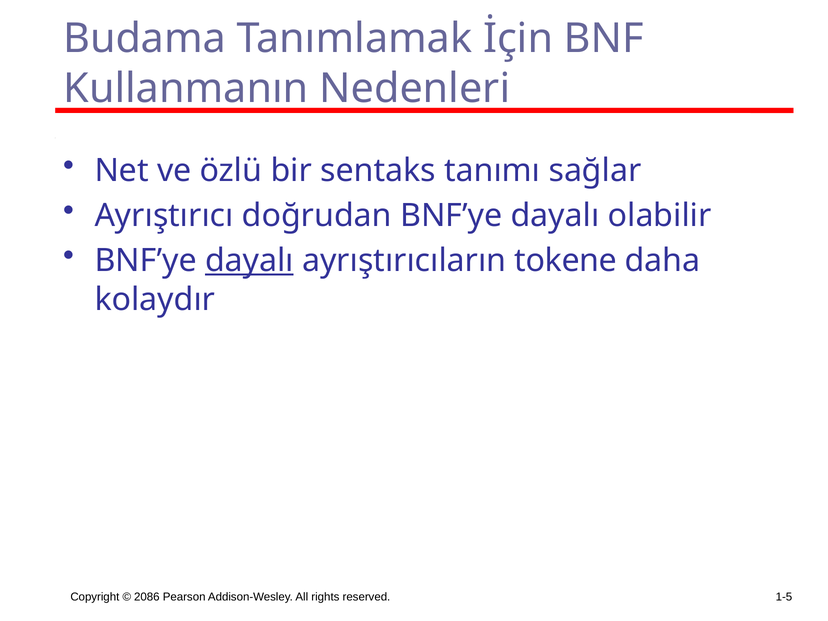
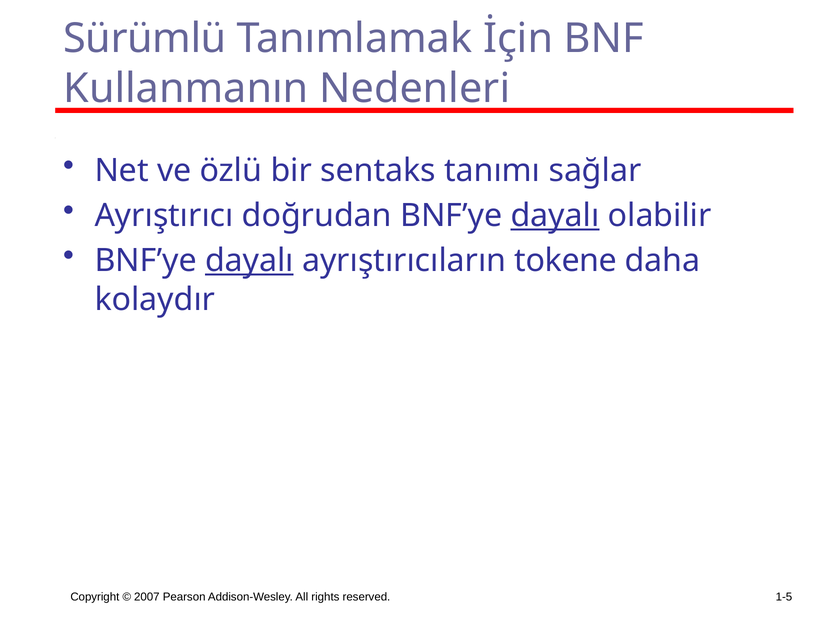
Budama: Budama -> Sürümlü (145, 39)
dayalı underline: none -> present (555, 216)
2086: 2086 -> 2007 (147, 597)
